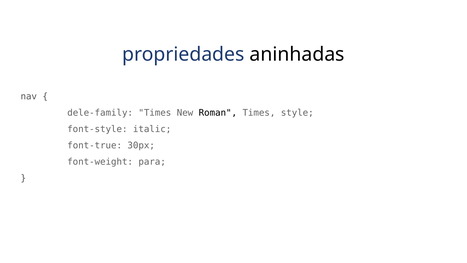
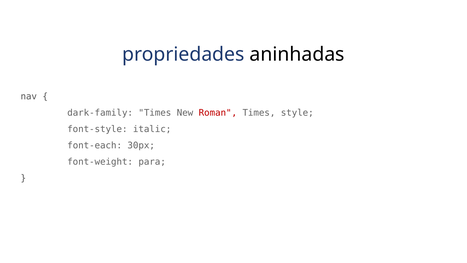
dele-family: dele-family -> dark-family (100, 113)
Roman colour: black -> red (218, 113)
font-true: font-true -> font-each (95, 145)
